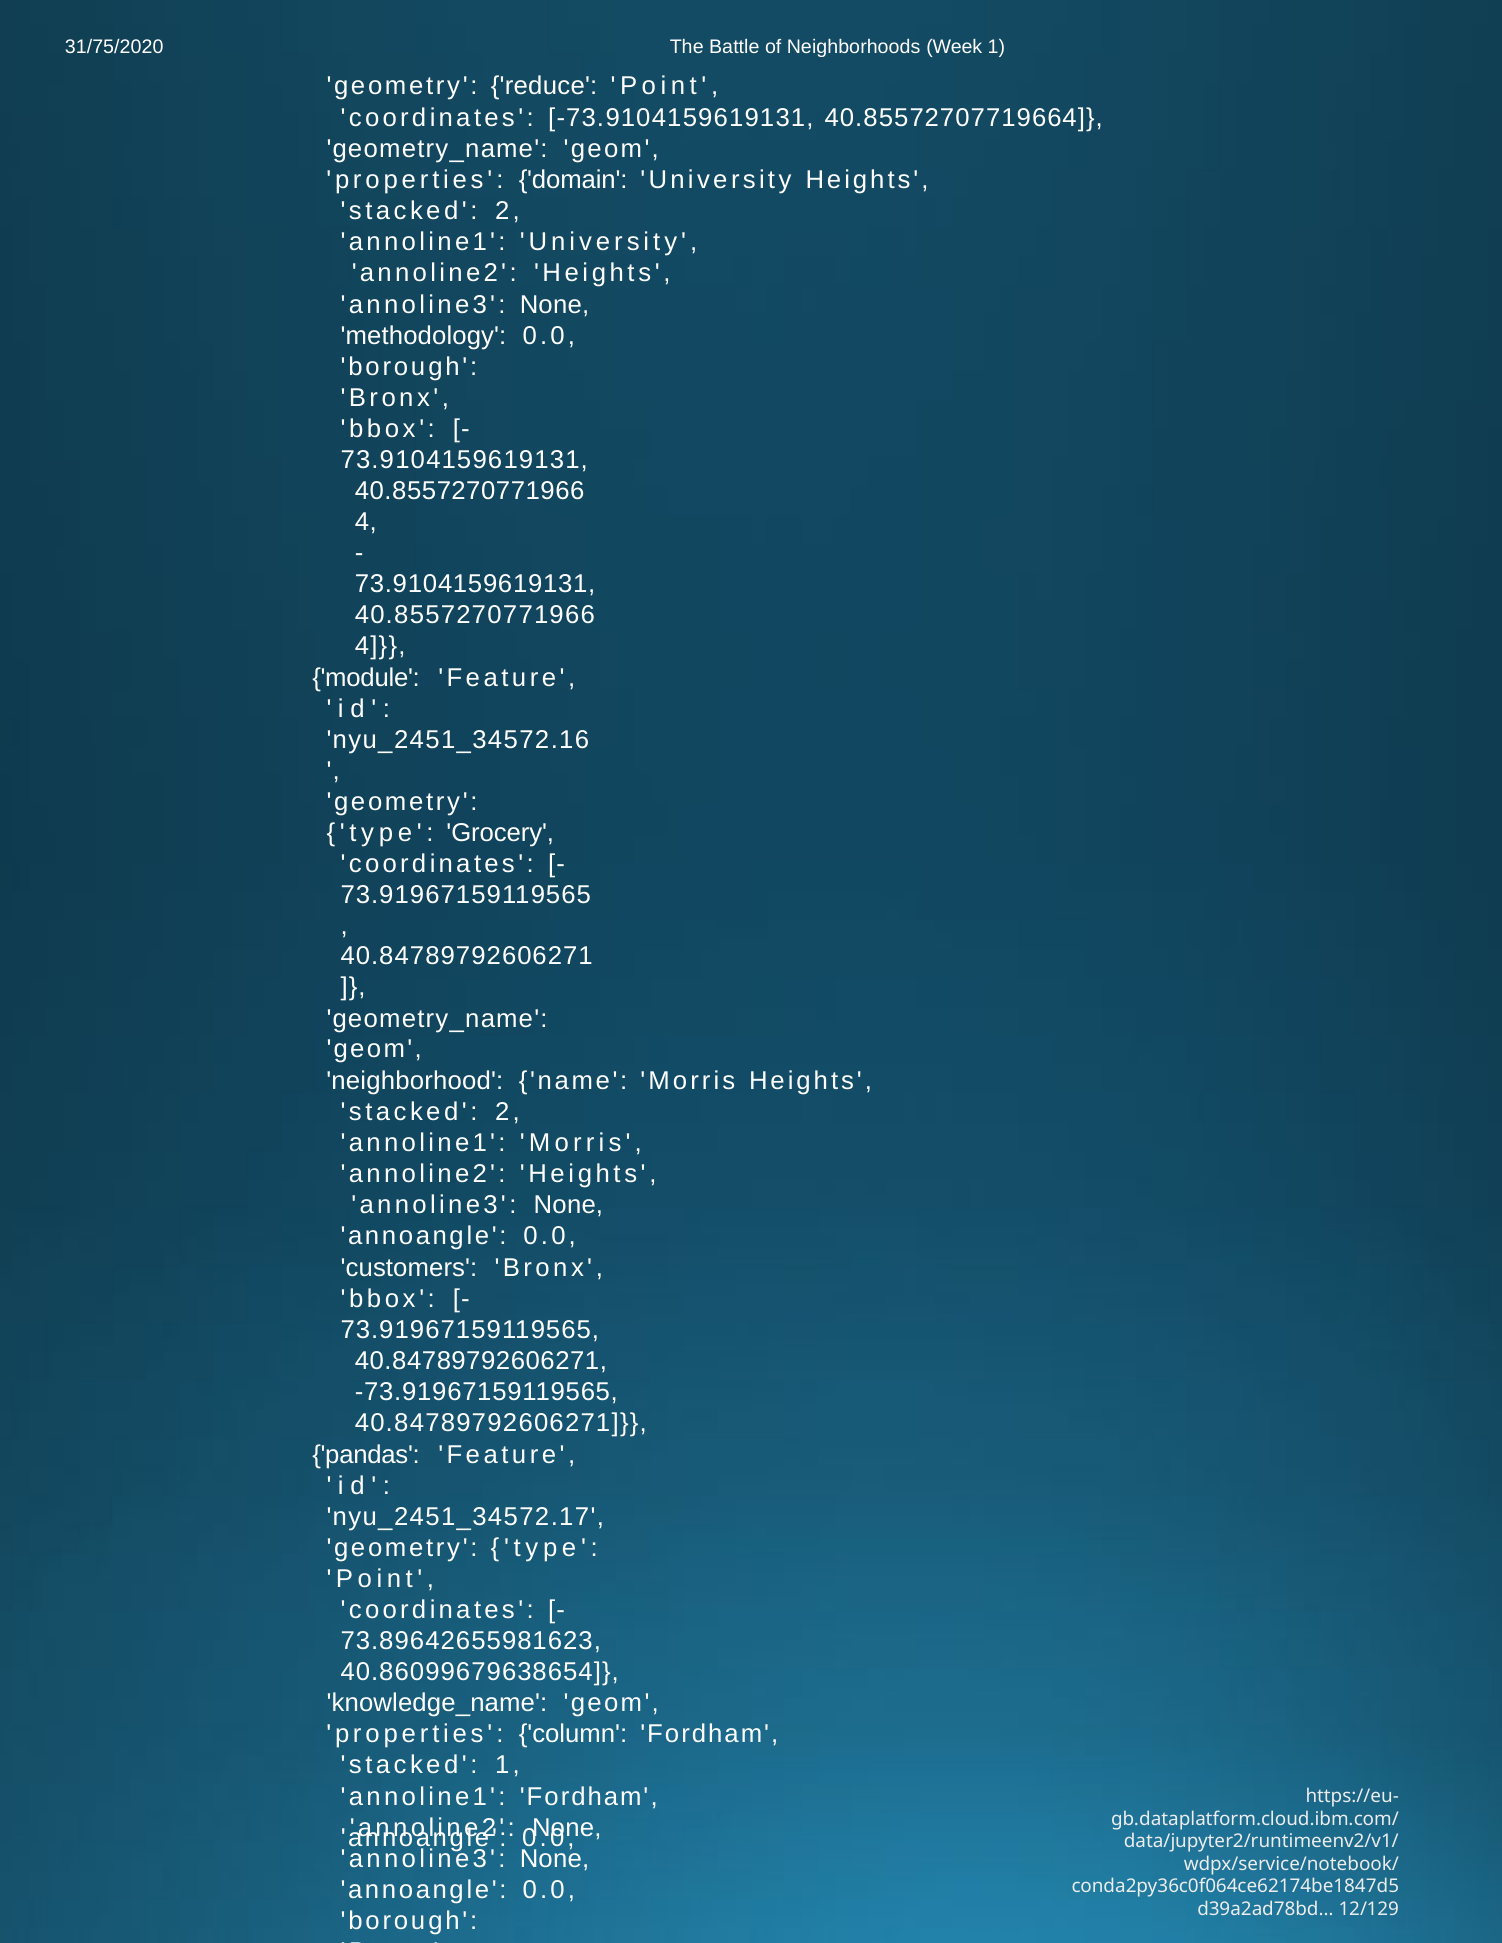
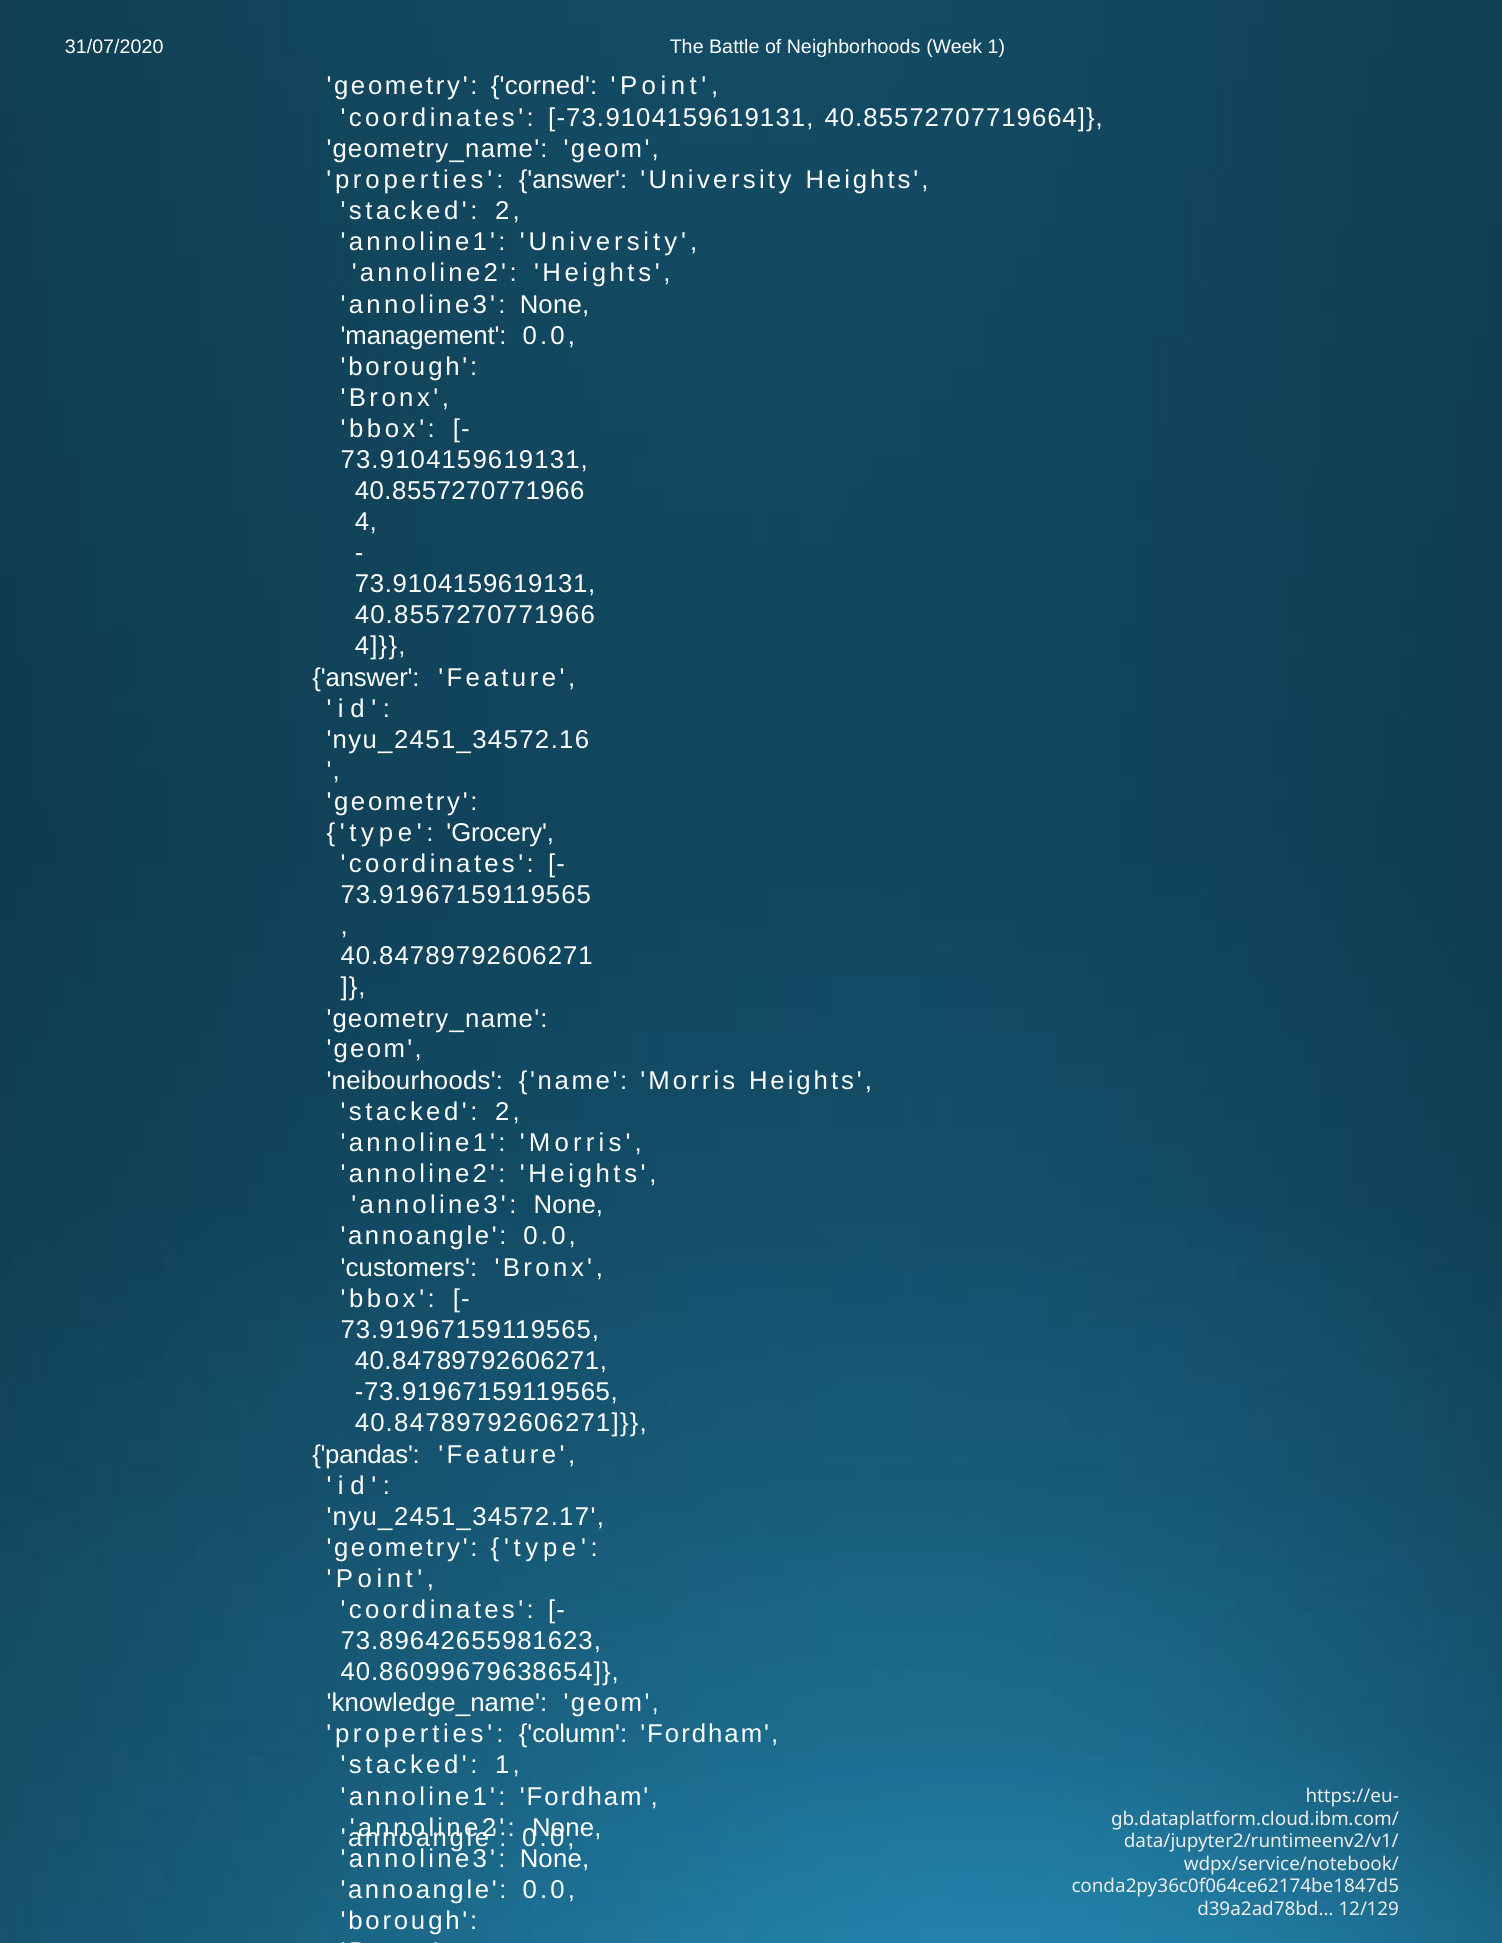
31/75/2020: 31/75/2020 -> 31/07/2020 (114, 48)
reduce: reduce -> corned (544, 86)
properties domain: domain -> answer (573, 180)
methodology: methodology -> management (424, 336)
module: module -> answer (366, 678)
neighborhood: neighborhood -> neibourhoods (415, 1081)
